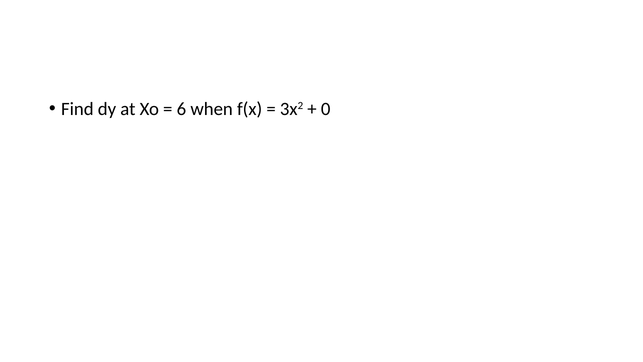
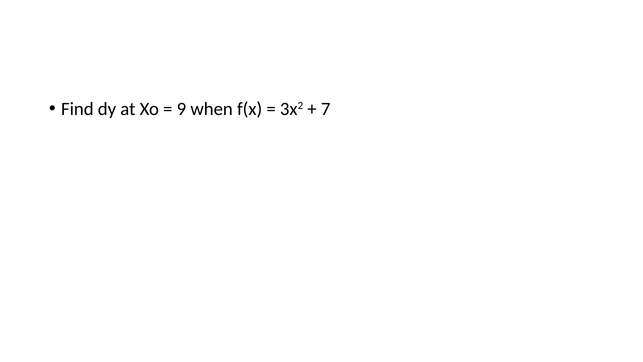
6: 6 -> 9 (181, 109)
0: 0 -> 7 (326, 109)
